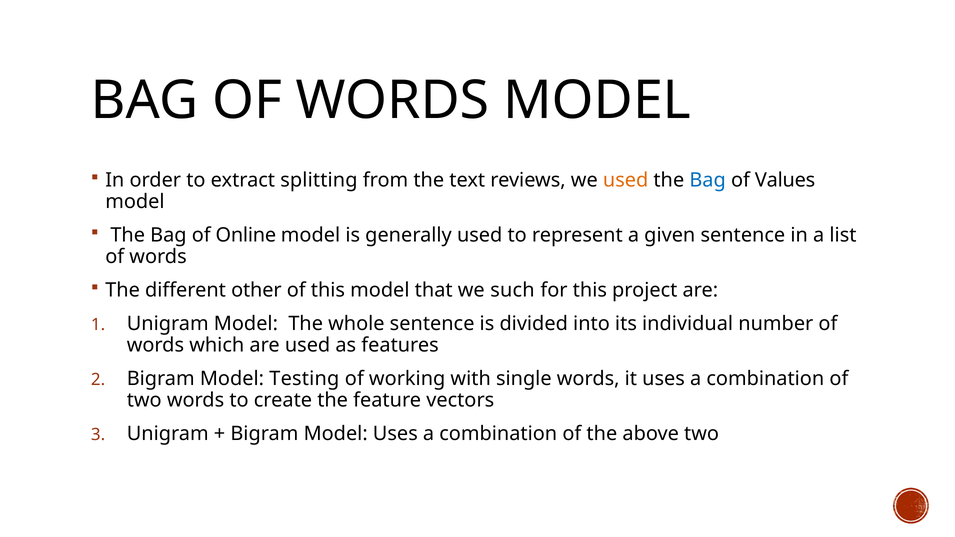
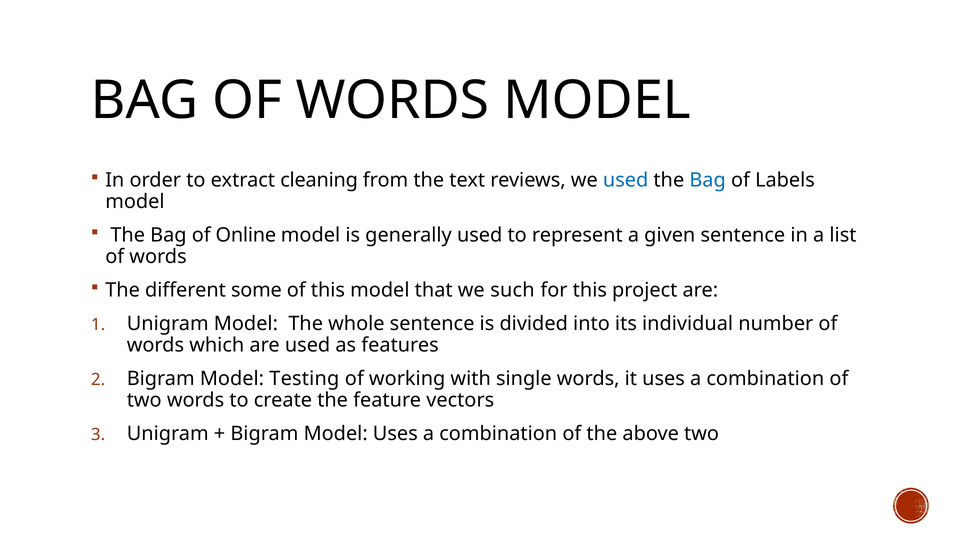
splitting: splitting -> cleaning (319, 180)
used colour: orange -> blue (626, 180)
Values: Values -> Labels (785, 180)
other: other -> some (256, 290)
